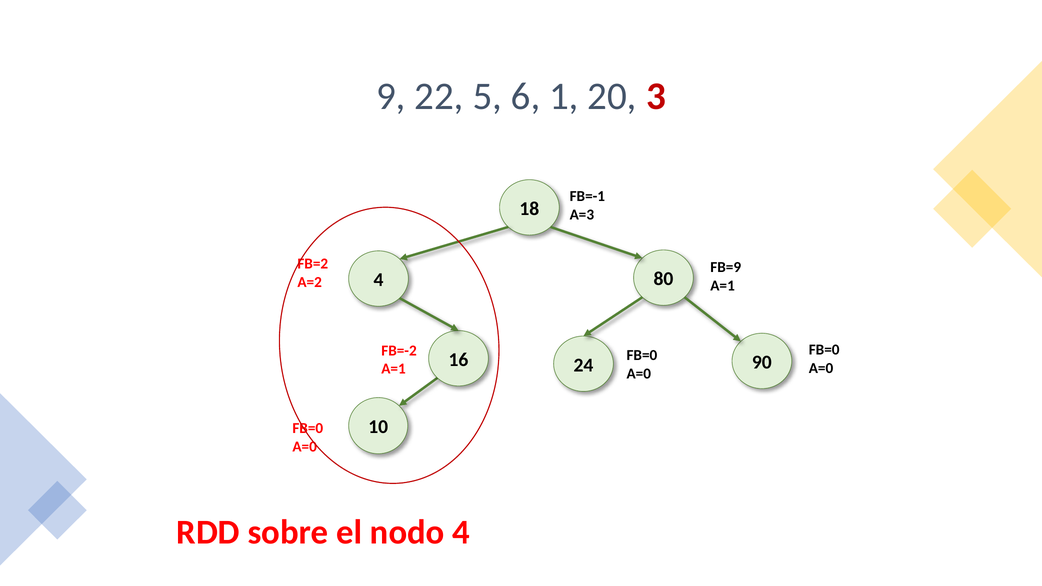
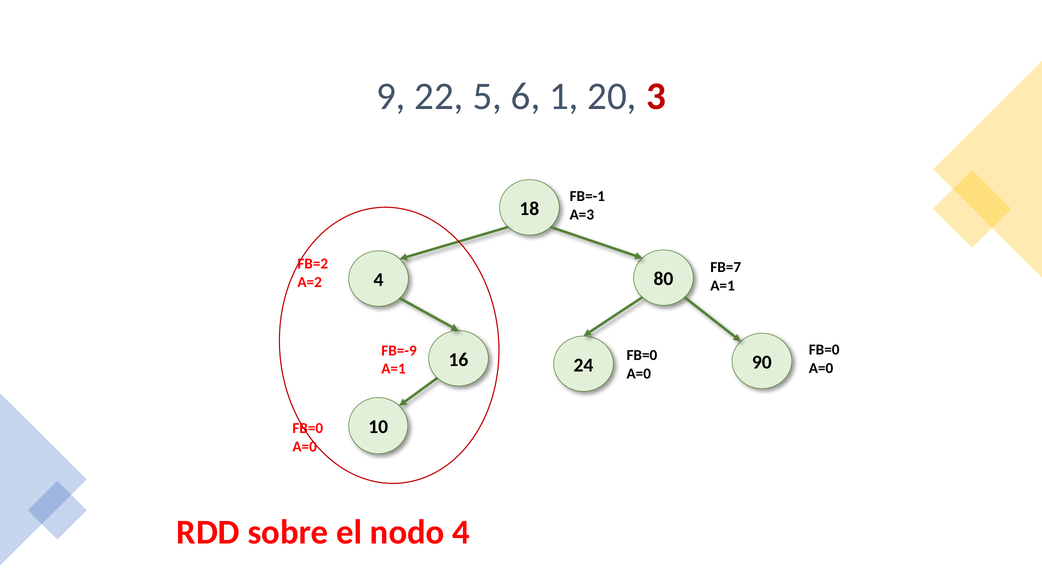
FB=9: FB=9 -> FB=7 (726, 267)
FB=-2: FB=-2 -> FB=-9 (399, 351)
